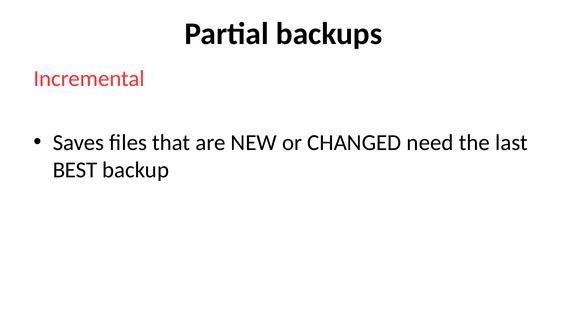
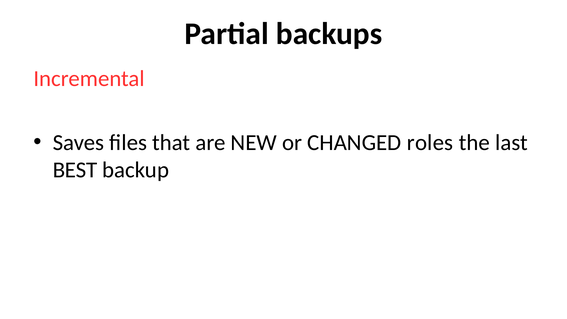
need: need -> roles (430, 143)
